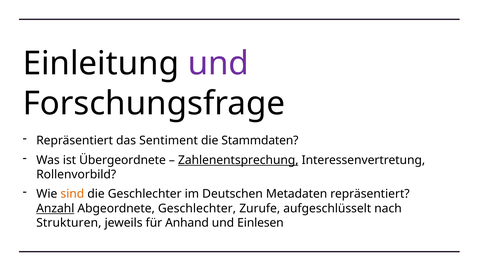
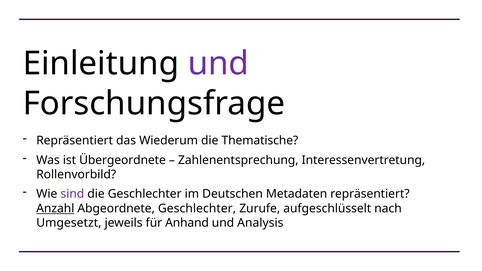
Sentiment: Sentiment -> Wiederum (169, 141)
Stammdaten: Stammdaten -> Thematische (260, 141)
Zahlenentsprechung underline: present -> none (238, 160)
sind colour: orange -> purple (72, 194)
Strukturen: Strukturen -> Umgesetzt (69, 223)
Einlesen: Einlesen -> Analysis (260, 223)
